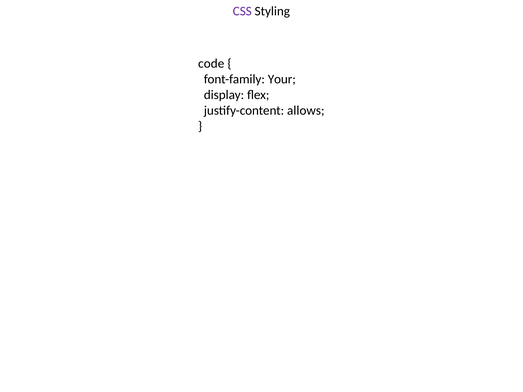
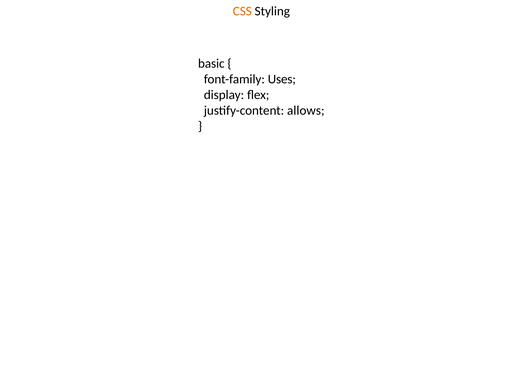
CSS colour: purple -> orange (242, 11)
code: code -> basic (211, 64)
Your: Your -> Uses (282, 79)
